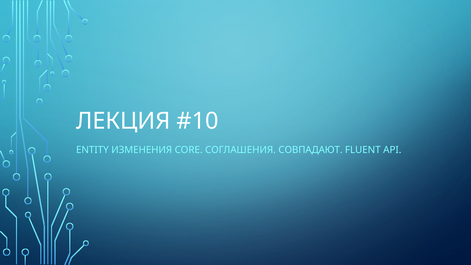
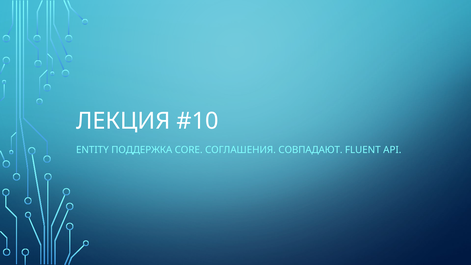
ИЗМЕНЕНИЯ: ИЗМЕНЕНИЯ -> ПОДДЕРЖКА (142, 150)
